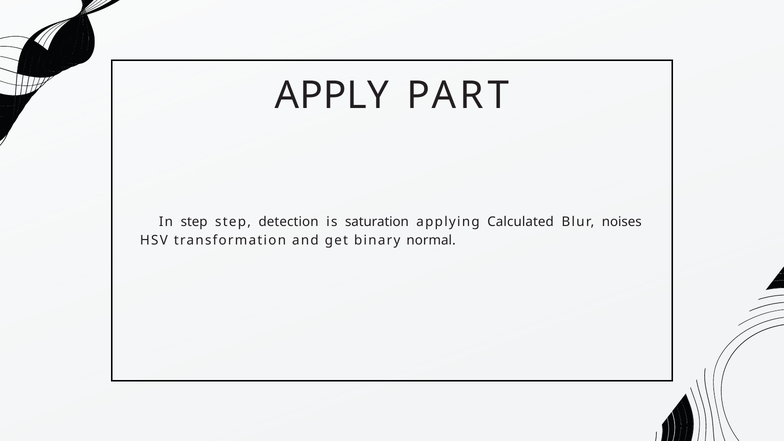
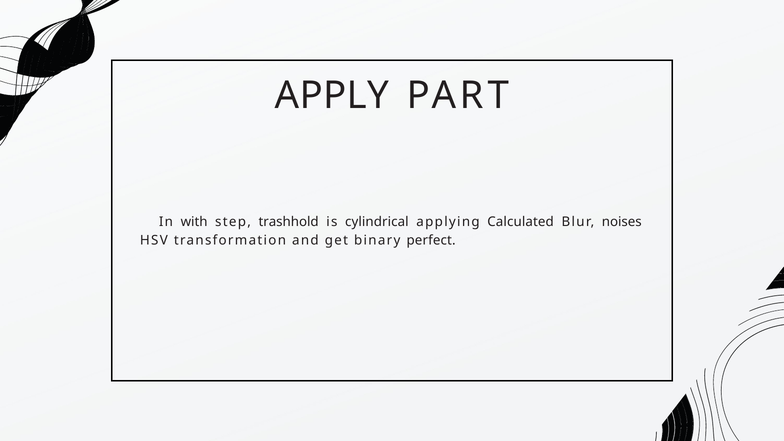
In step: step -> with (194, 222)
detection: detection -> trashhold (289, 222)
saturation: saturation -> cylindrical (377, 222)
normal: normal -> perfect (431, 240)
